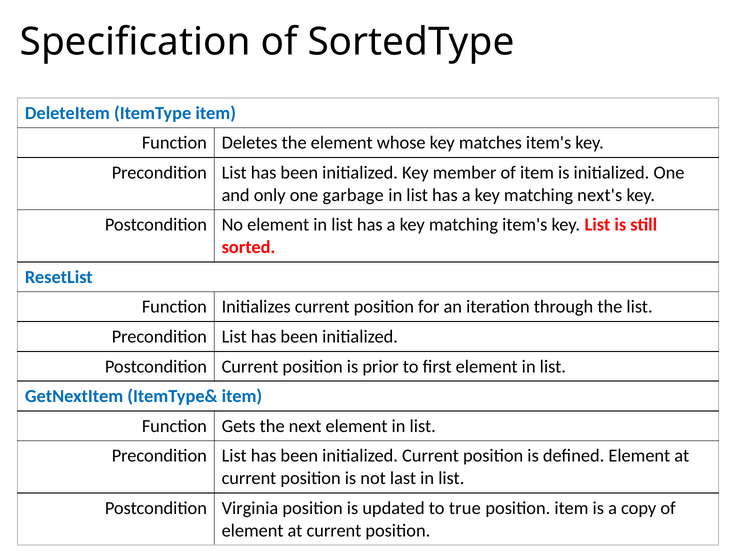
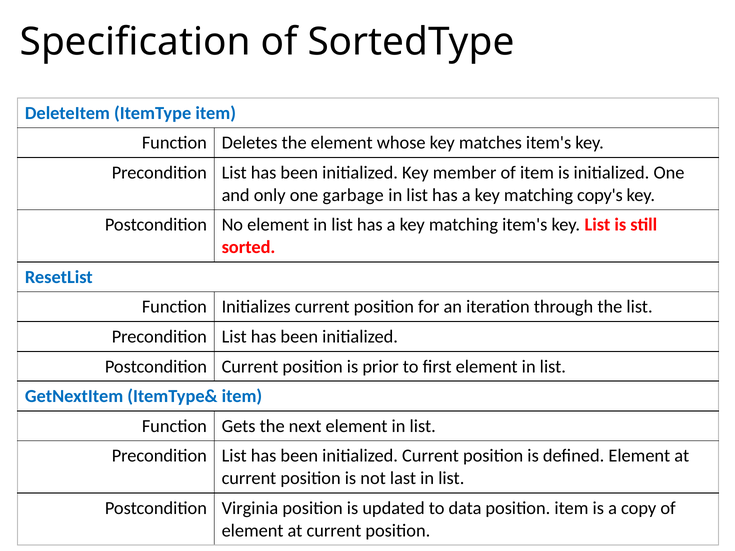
next's: next's -> copy's (600, 195)
true: true -> data (465, 508)
